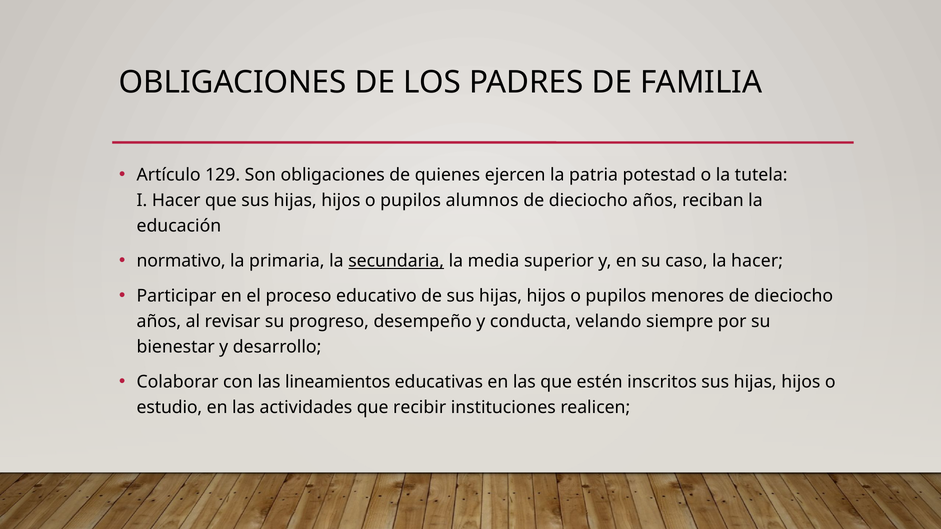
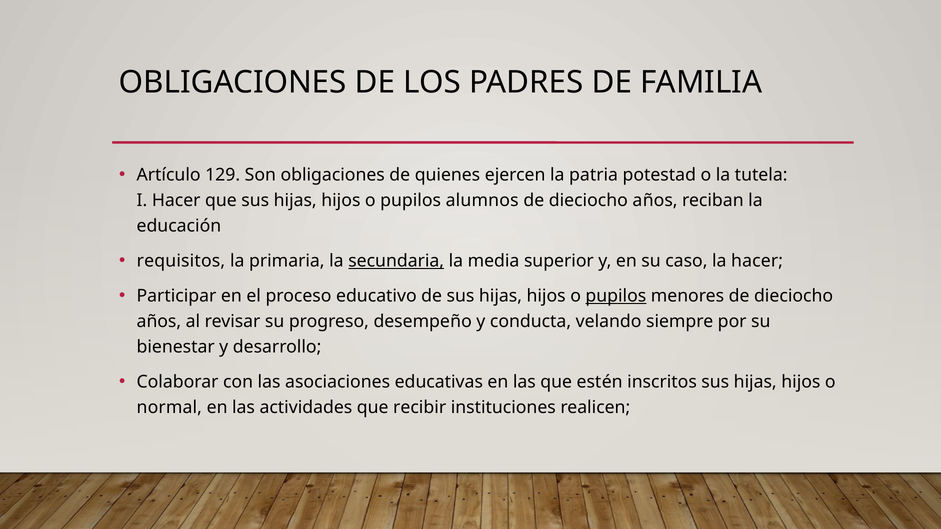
normativo: normativo -> requisitos (181, 261)
pupilos underline: none -> present (616, 296)
lineamientos: lineamientos -> asociaciones (338, 382)
estudio: estudio -> normal (169, 408)
